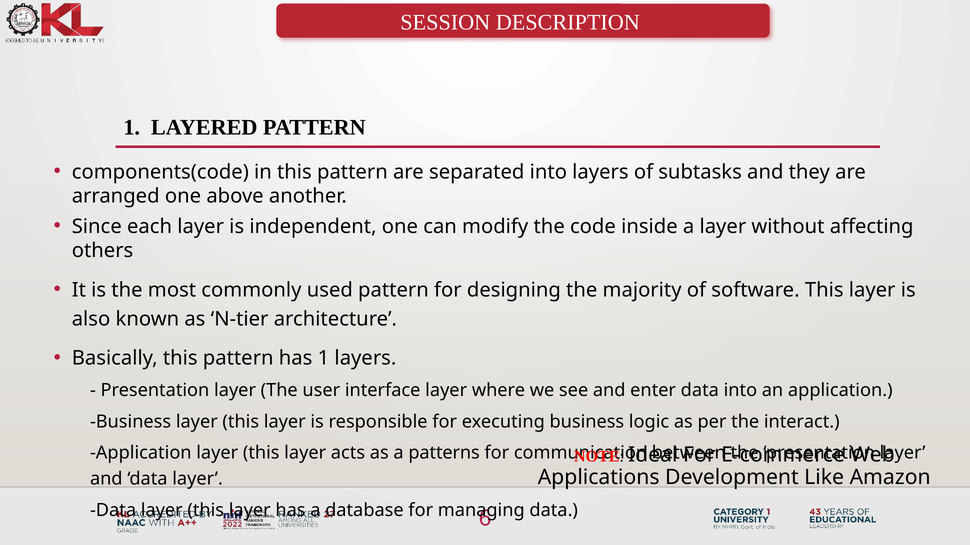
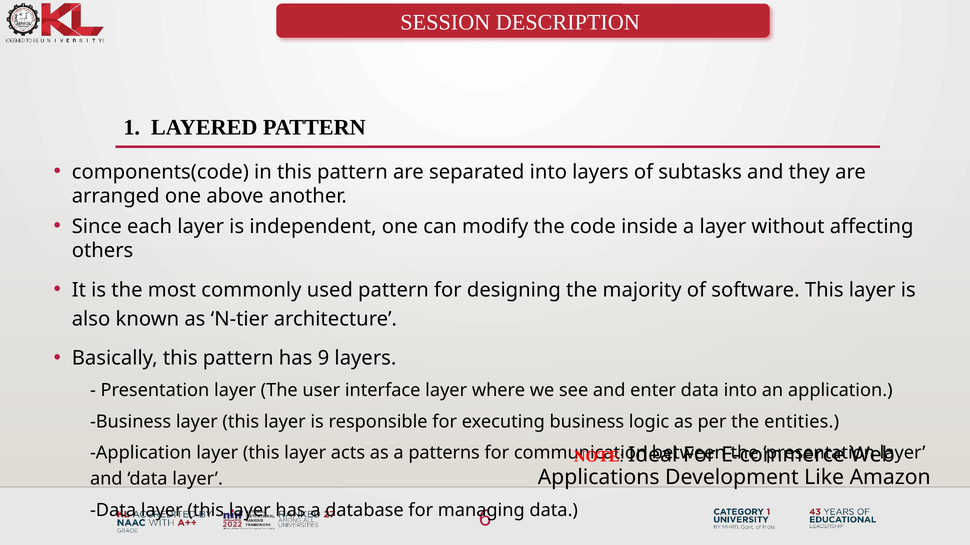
has 1: 1 -> 9 (323, 358)
interact: interact -> entities (802, 422)
